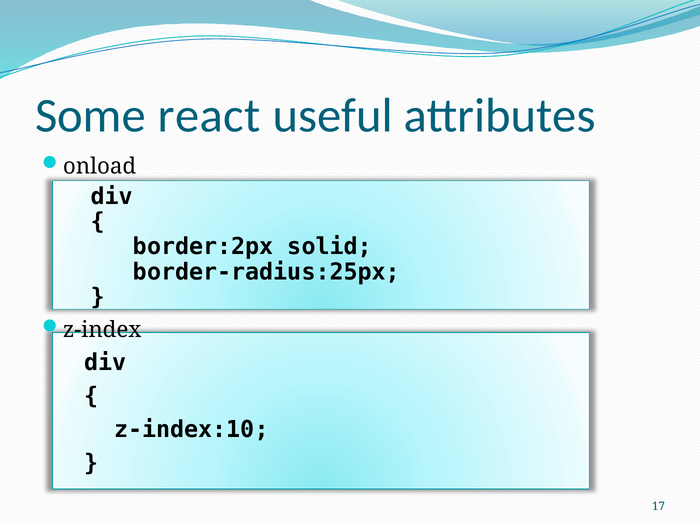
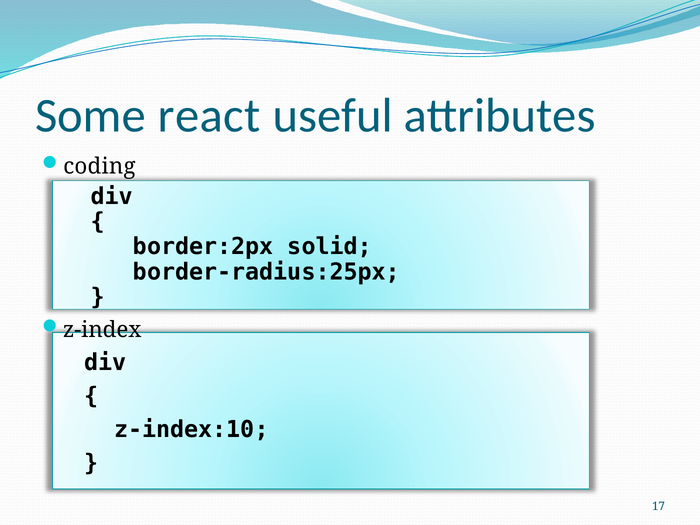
onload: onload -> coding (99, 167)
